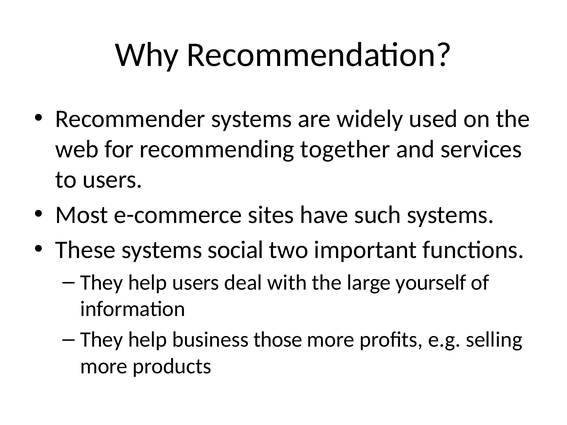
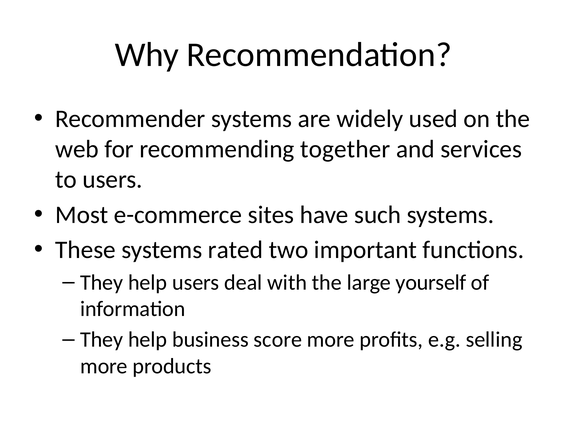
social: social -> rated (236, 250)
those: those -> score (278, 340)
